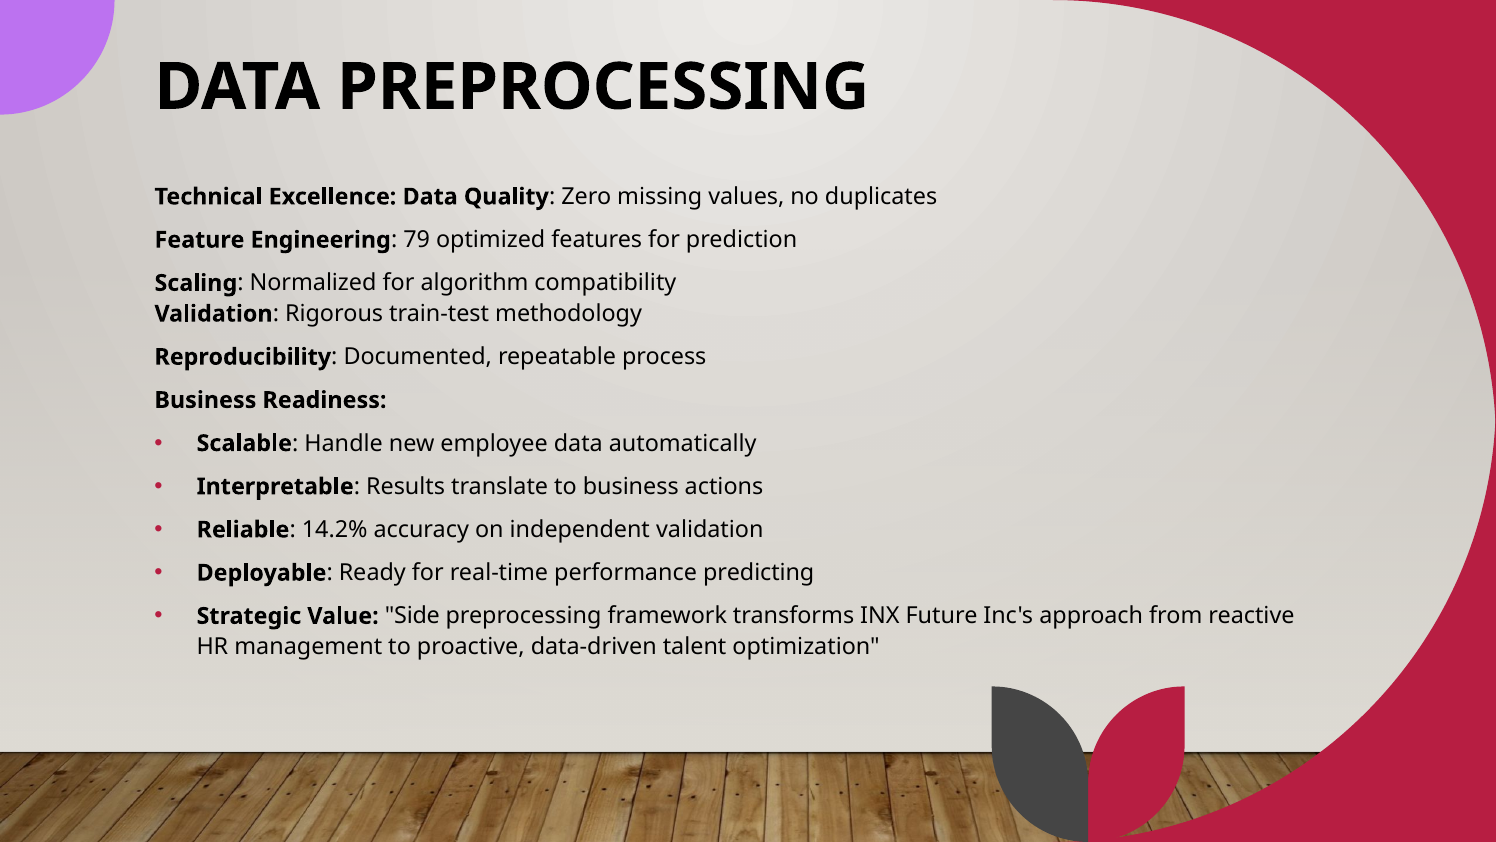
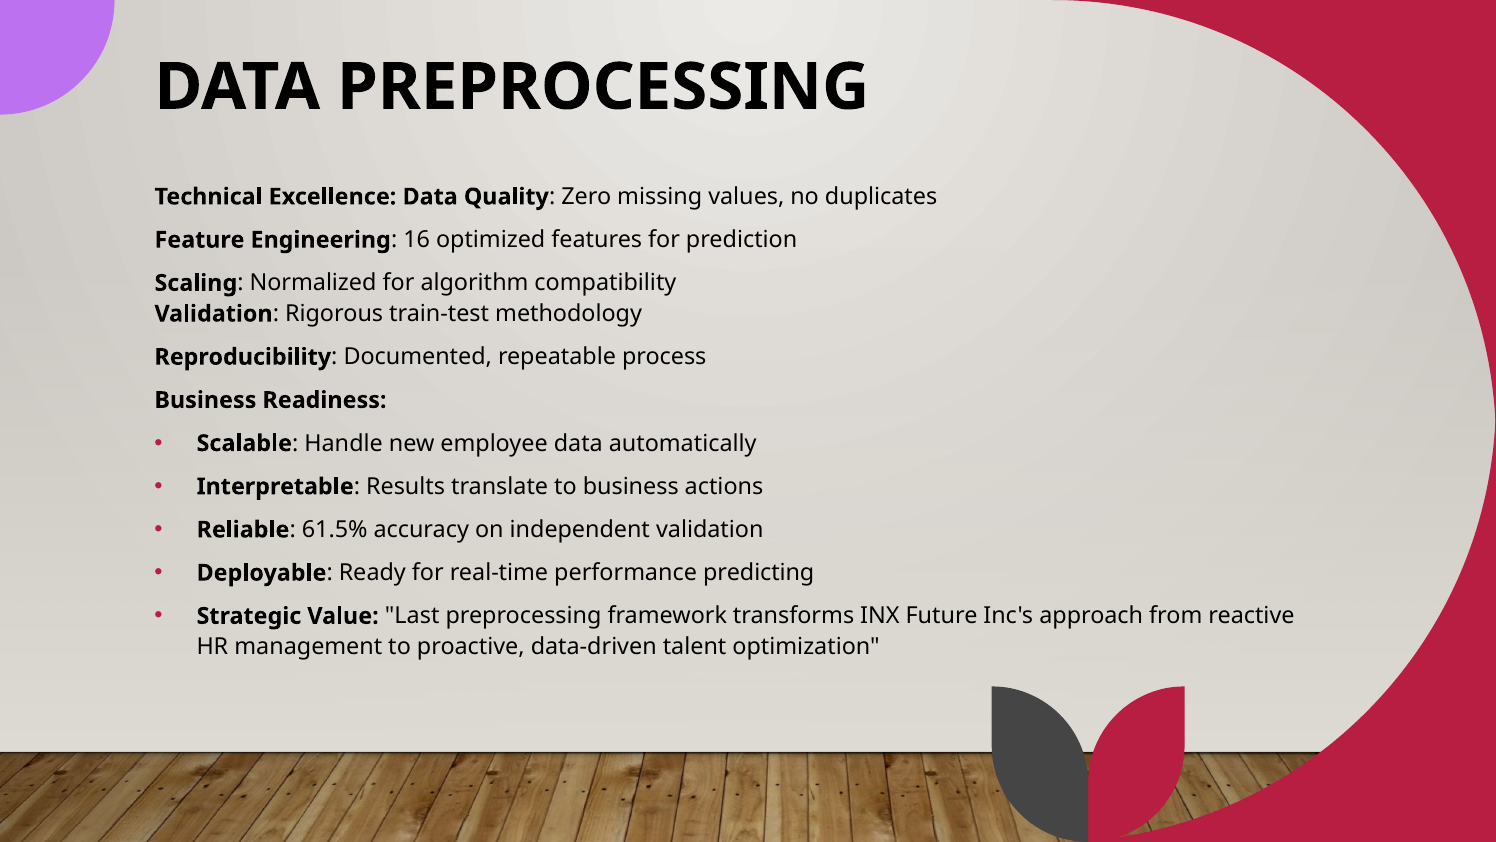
79: 79 -> 16 (417, 240)
14.2%: 14.2% -> 61.5% (335, 529)
Side: Side -> Last (412, 616)
